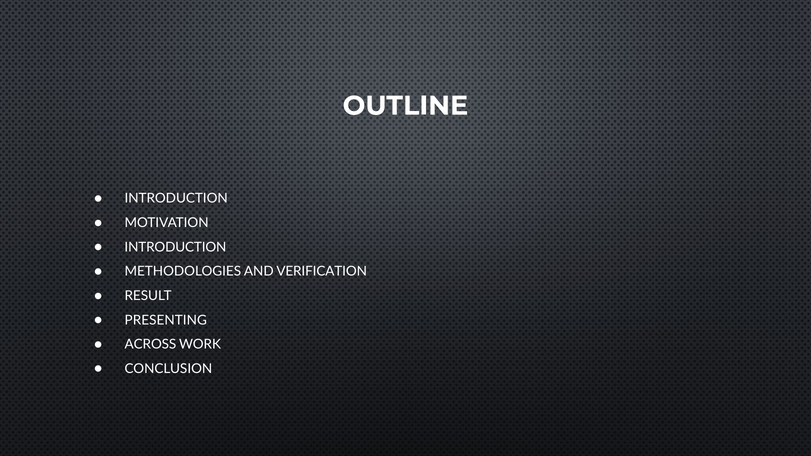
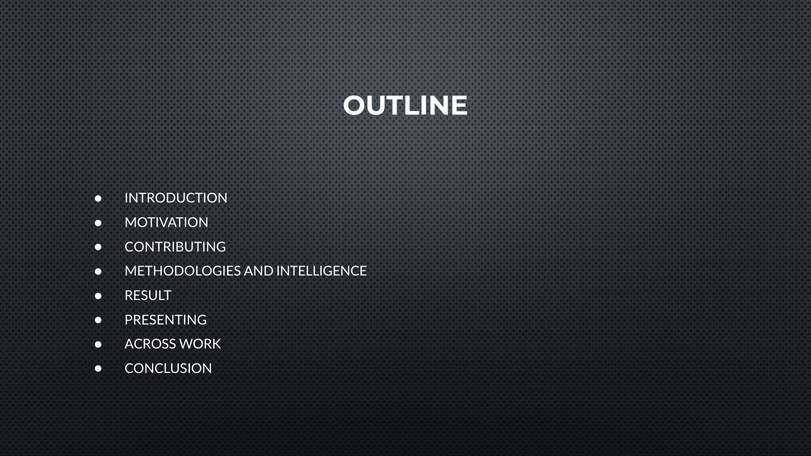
INTRODUCTION: INTRODUCTION -> CONTRIBUTING (175, 247)
VERIFICATION: VERIFICATION -> INTELLIGENCE (322, 272)
